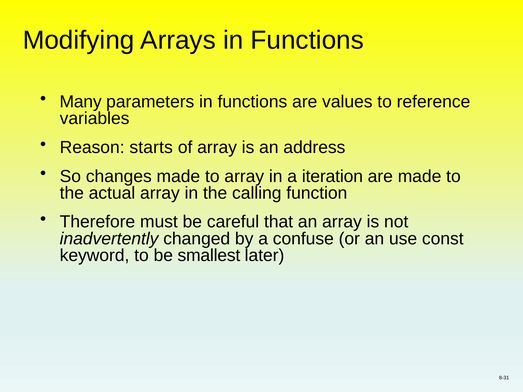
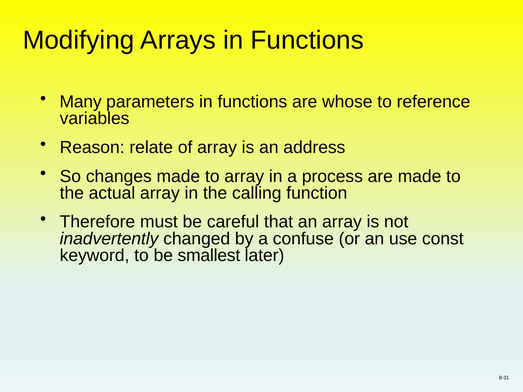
values: values -> whose (347, 102)
starts: starts -> relate (151, 147)
iteration: iteration -> process (332, 176)
